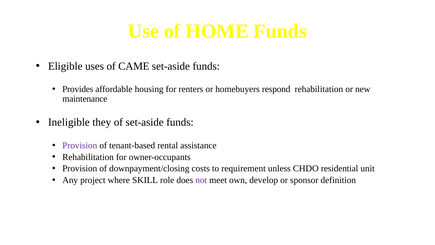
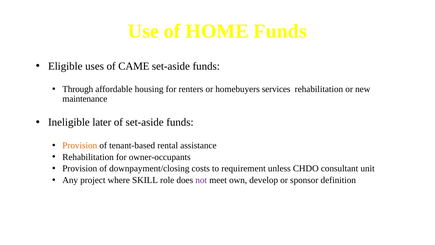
Provides: Provides -> Through (78, 89)
respond: respond -> services (276, 89)
they: they -> later (102, 122)
Provision colour: purple -> orange (80, 145)
residential: residential -> consultant (340, 168)
